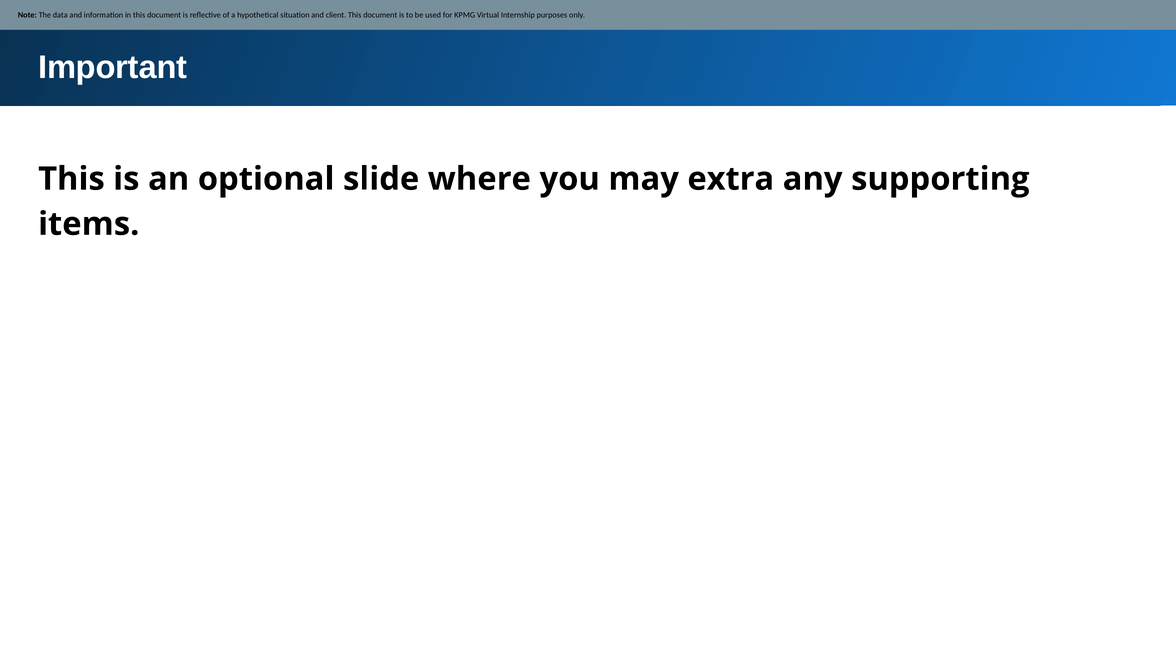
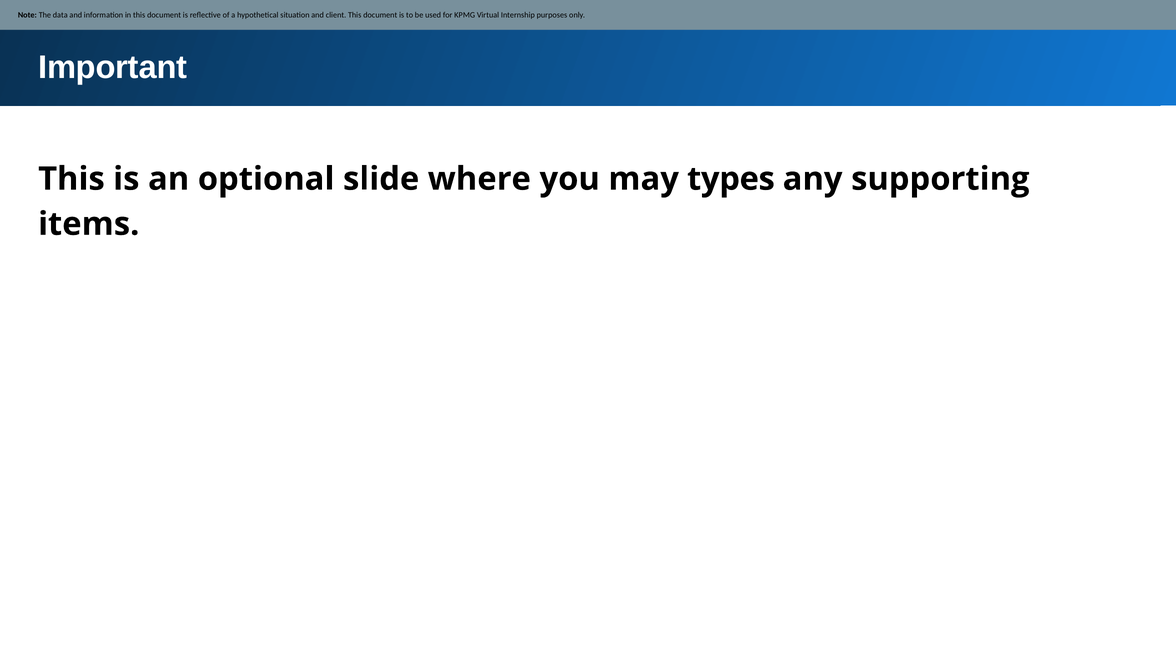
extra: extra -> types (731, 179)
